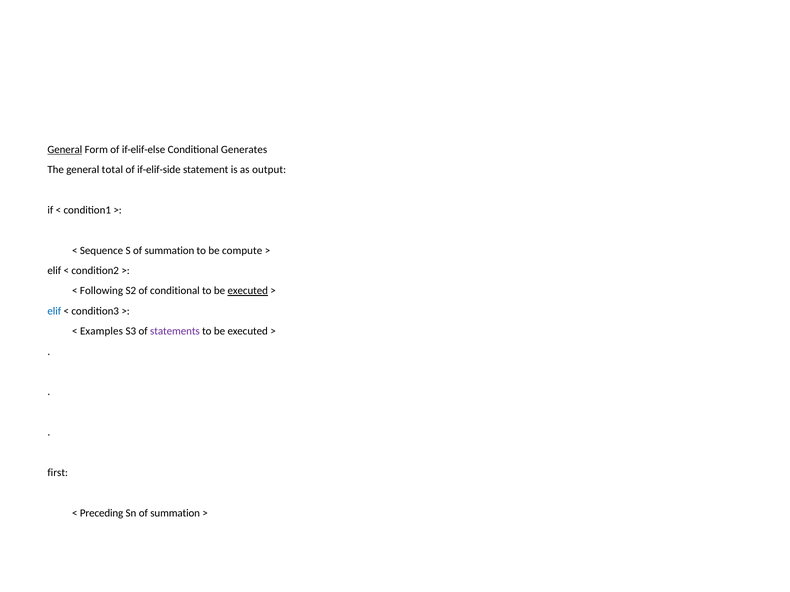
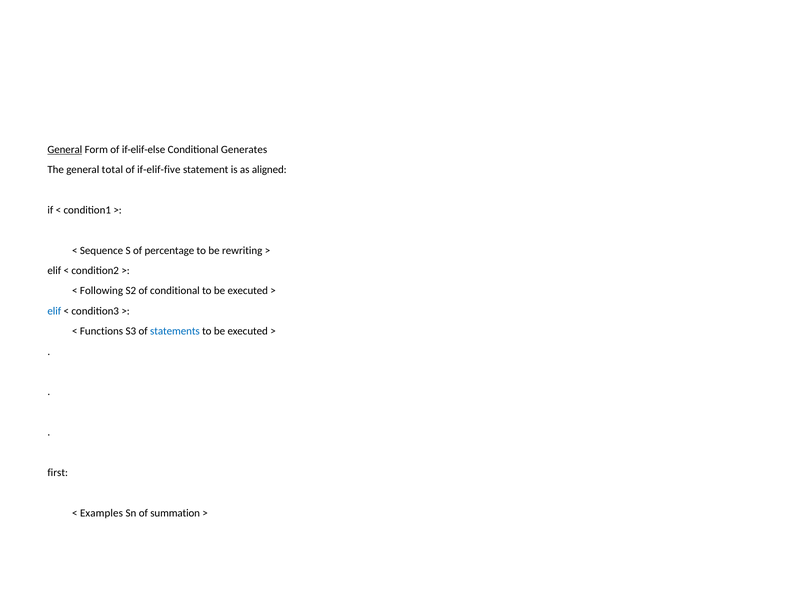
if-elif-side: if-elif-side -> if-elif-five (159, 170)
output: output -> aligned (269, 170)
S of summation: summation -> percentage (169, 251)
compute: compute -> rewriting (242, 251)
executed underline: present -> none (248, 291)
Examples: Examples -> Functions (102, 332)
statements colour: purple -> blue (175, 332)
Preceding: Preceding -> Examples (101, 513)
